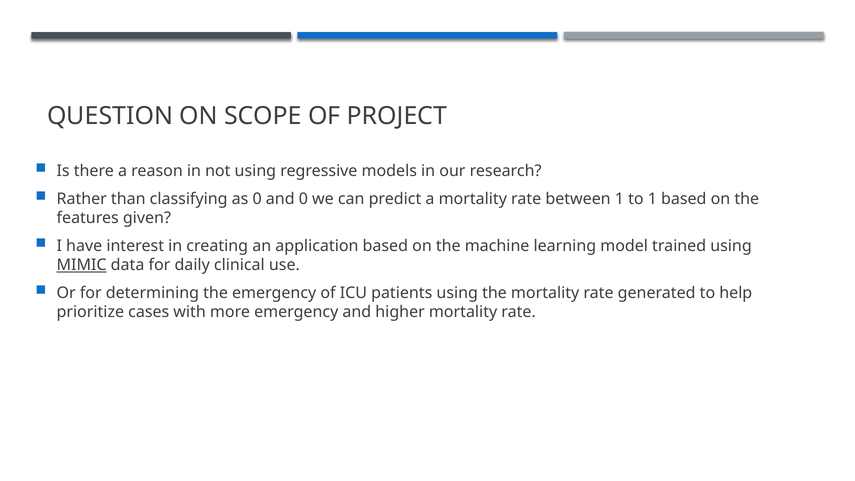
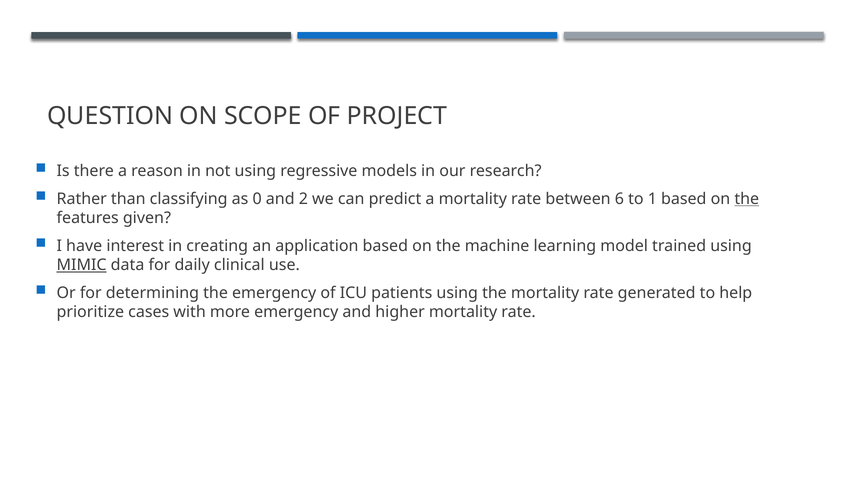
and 0: 0 -> 2 (303, 199)
between 1: 1 -> 6 (619, 199)
the underline: none -> present (747, 199)
